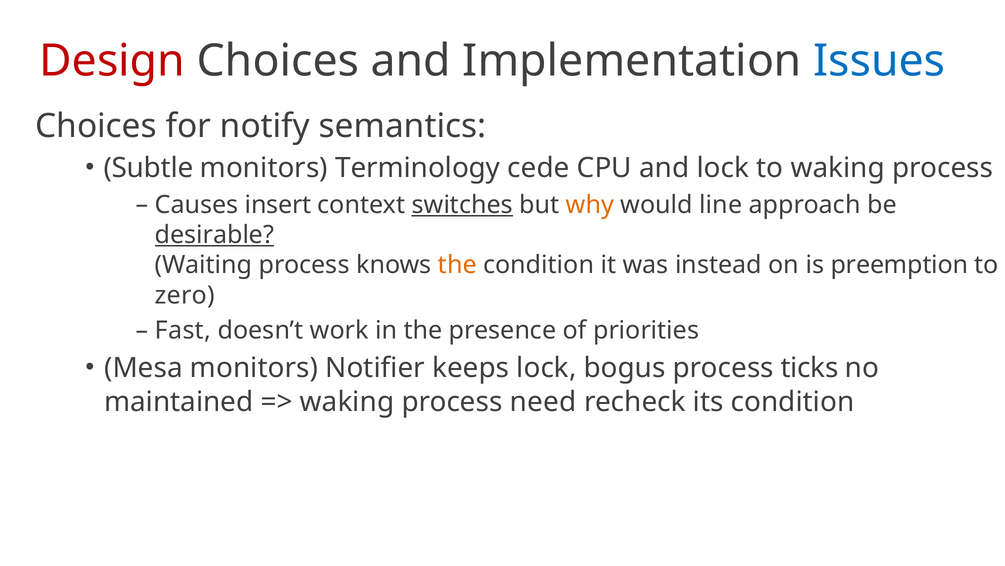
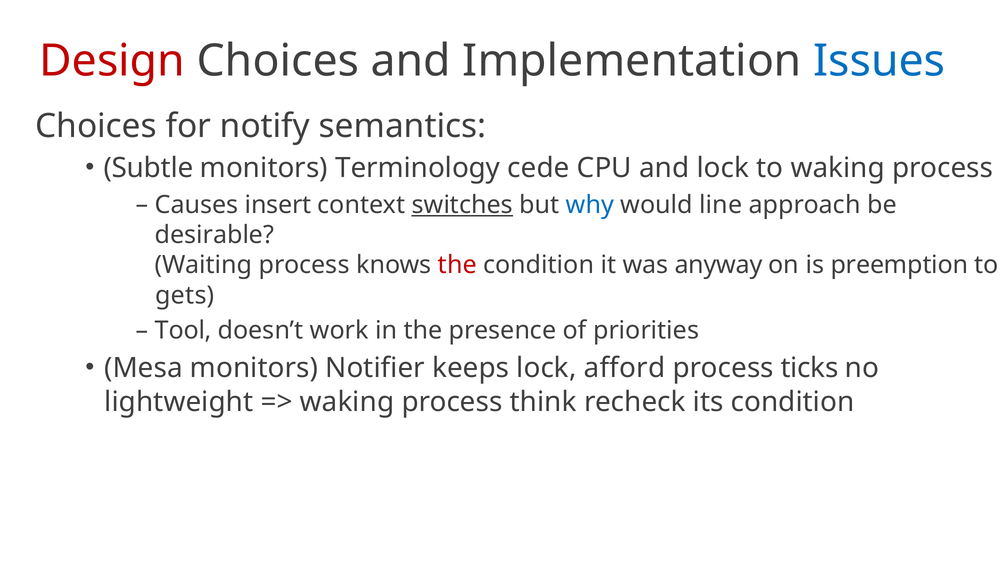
why colour: orange -> blue (590, 205)
desirable underline: present -> none (214, 235)
the colour: orange -> red (457, 265)
instead: instead -> anyway (719, 265)
zero: zero -> gets (185, 295)
Fast: Fast -> Tool (183, 330)
bogus: bogus -> afford (625, 368)
maintained: maintained -> lightweight (179, 401)
need: need -> think (543, 401)
